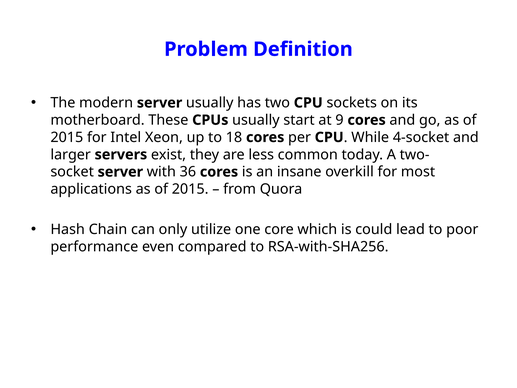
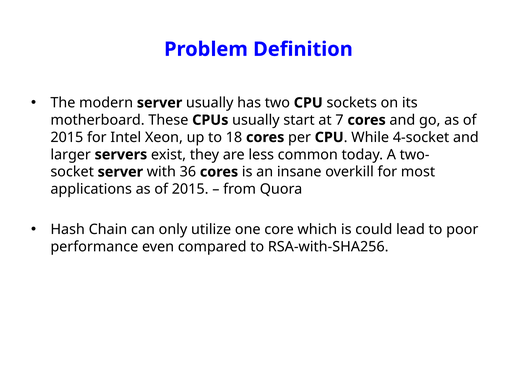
9: 9 -> 7 (340, 120)
